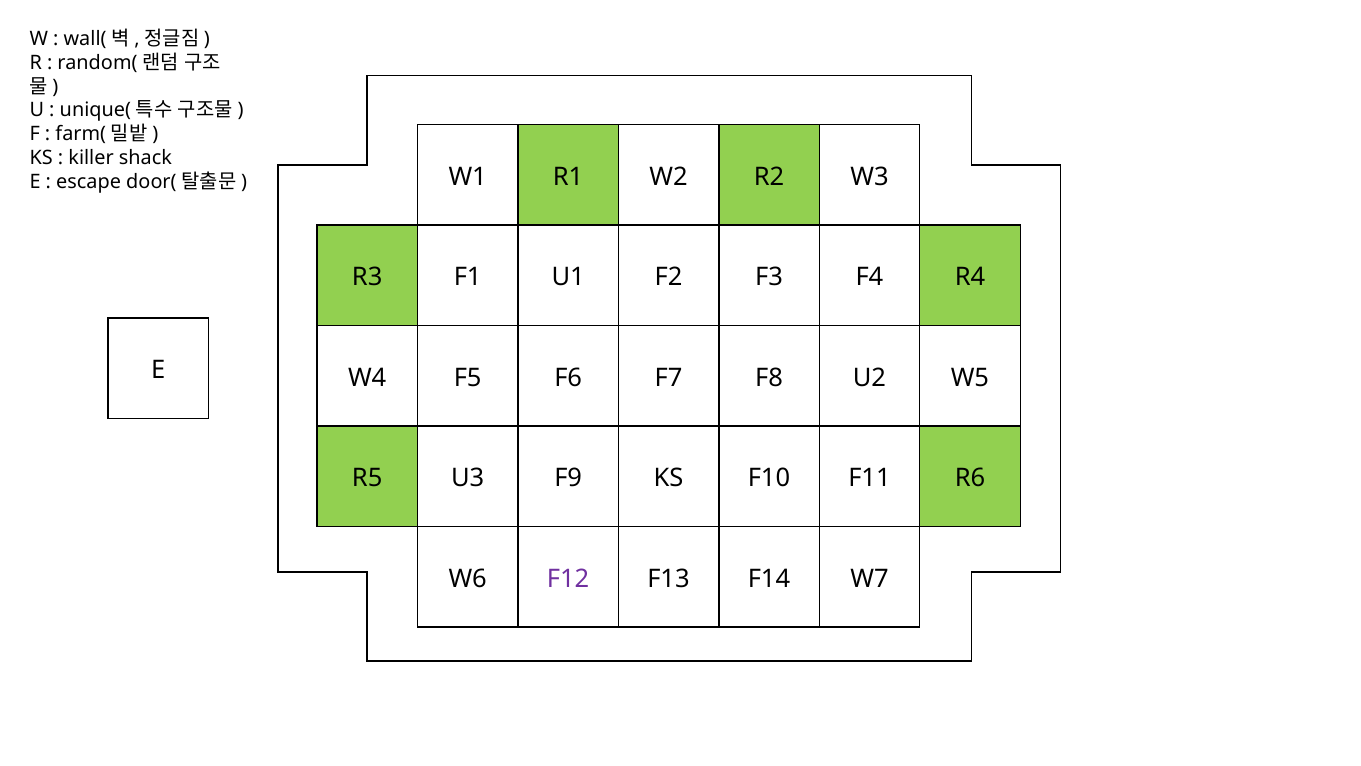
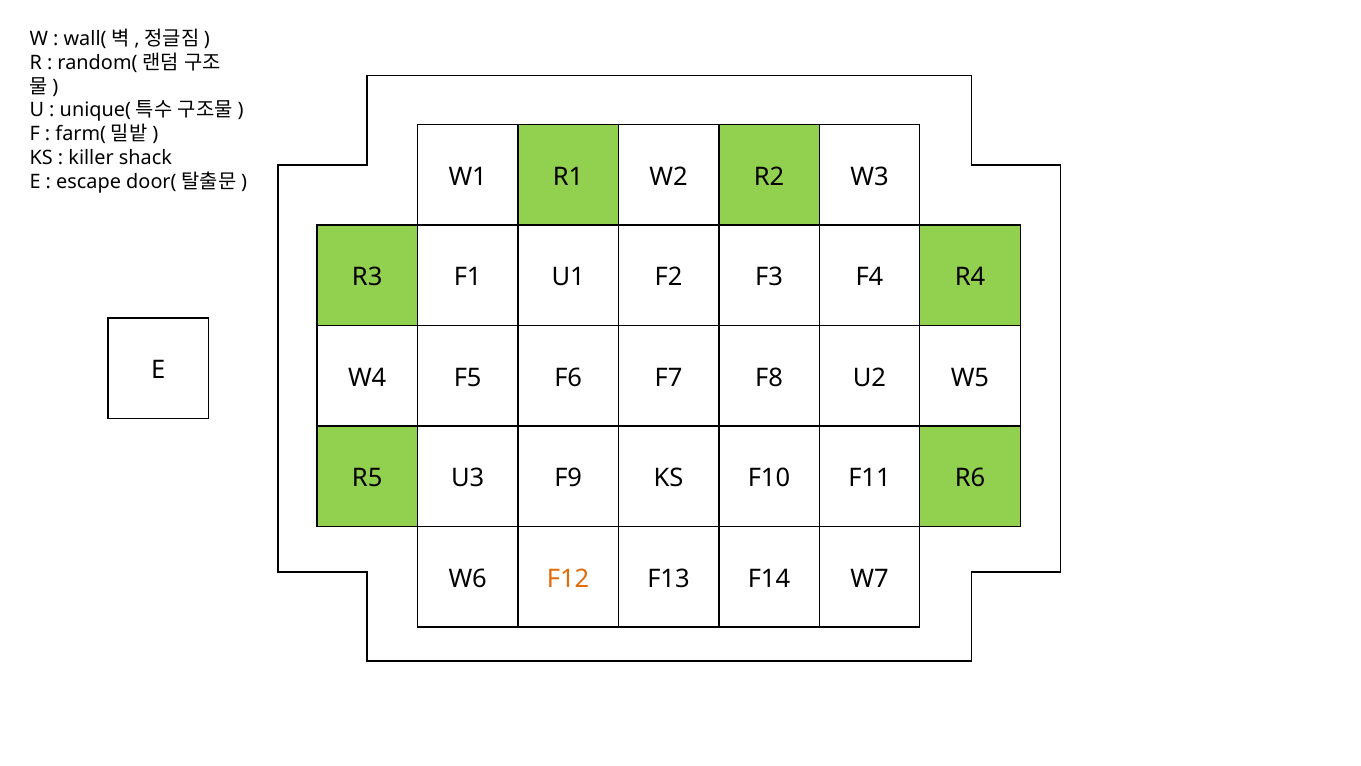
F12 colour: purple -> orange (568, 578)
